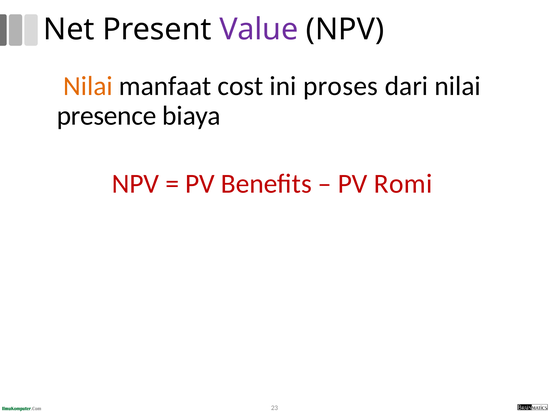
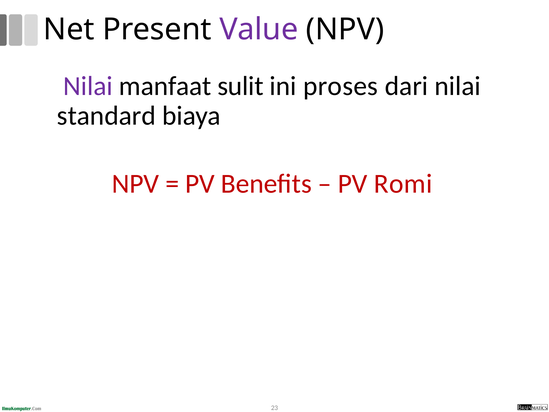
Nilai colour: orange -> purple (88, 86)
cost: cost -> sulit (241, 86)
presence: presence -> standard (106, 116)
